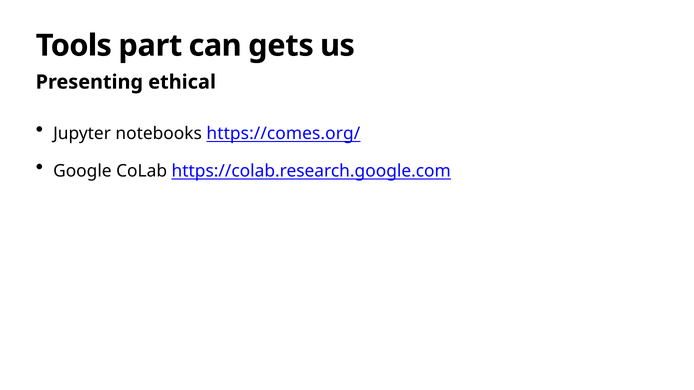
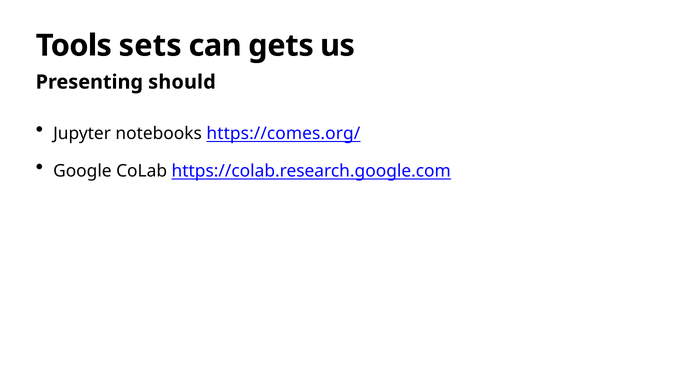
part: part -> sets (150, 46)
ethical: ethical -> should (182, 82)
